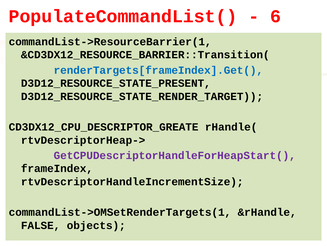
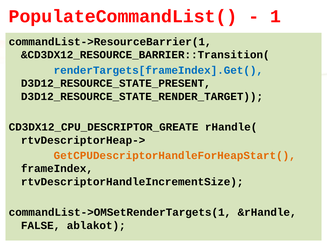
6: 6 -> 1 (275, 16)
GetCPUDescriptorHandleForHeapStart( colour: purple -> orange (175, 155)
objects: objects -> ablakot (96, 225)
